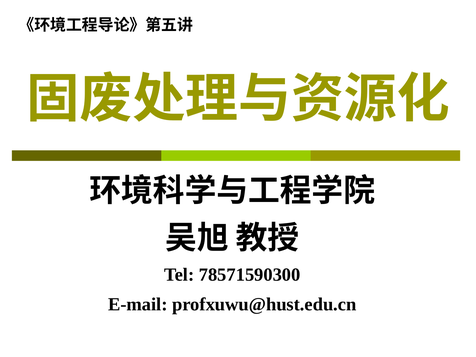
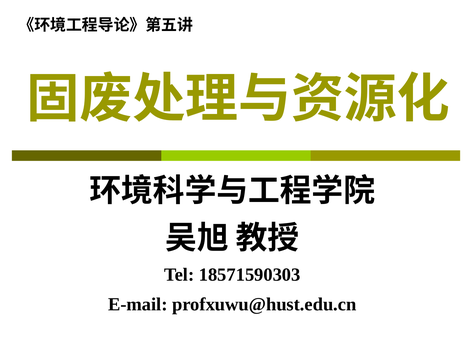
78571590300: 78571590300 -> 18571590303 (250, 275)
